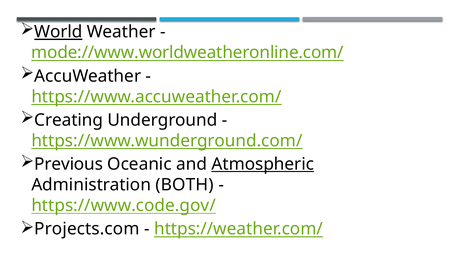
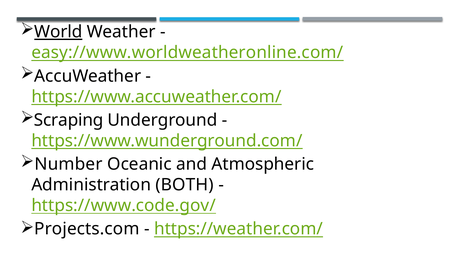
mode://www.worldweatheronline.com/: mode://www.worldweatheronline.com/ -> easy://www.worldweatheronline.com/ (187, 53)
Creating: Creating -> Scraping (69, 120)
Previous: Previous -> Number (68, 164)
Atmospheric underline: present -> none (263, 164)
